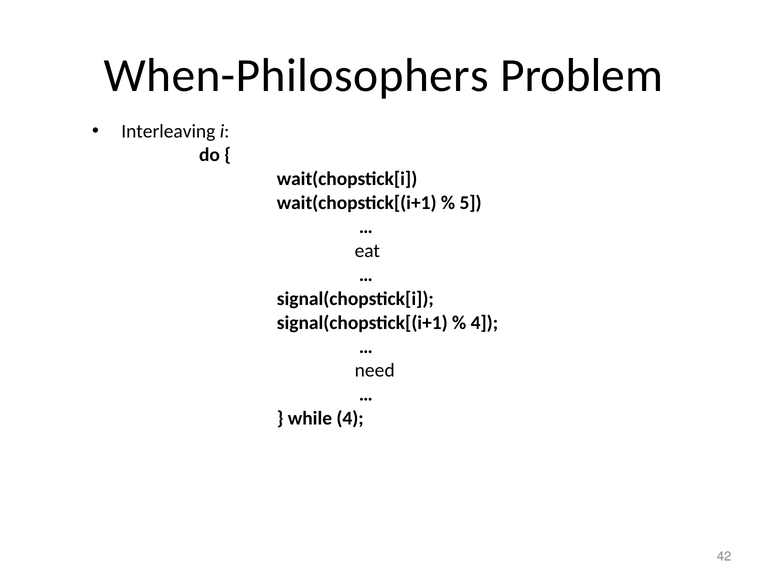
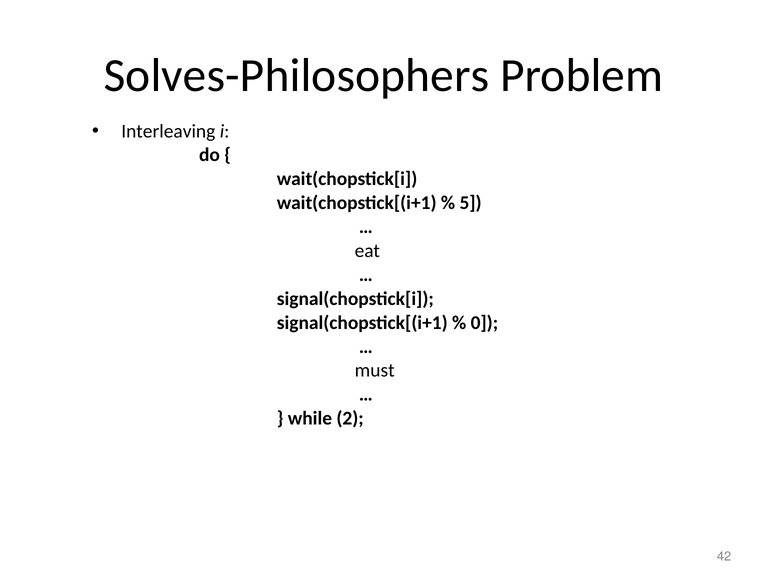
When-Philosophers: When-Philosophers -> Solves-Philosophers (296, 75)
4: 4 -> 0 (484, 322)
need: need -> must (375, 370)
while 4: 4 -> 2 (350, 418)
